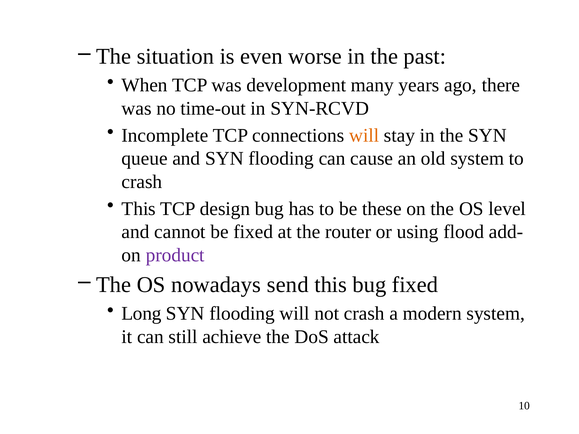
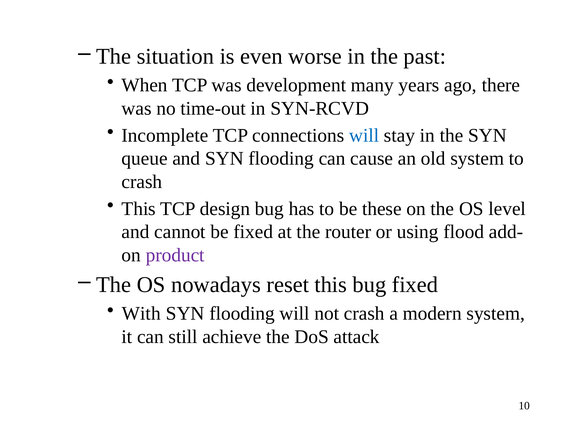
will colour: orange -> blue (364, 135)
send: send -> reset (288, 285)
Long: Long -> With (141, 314)
